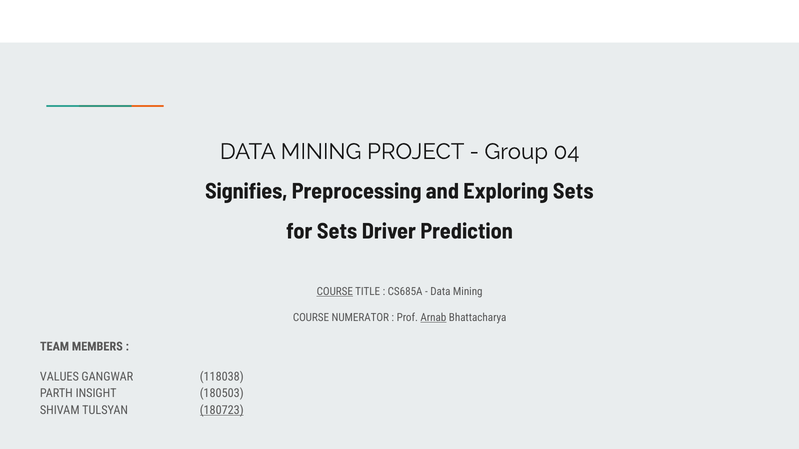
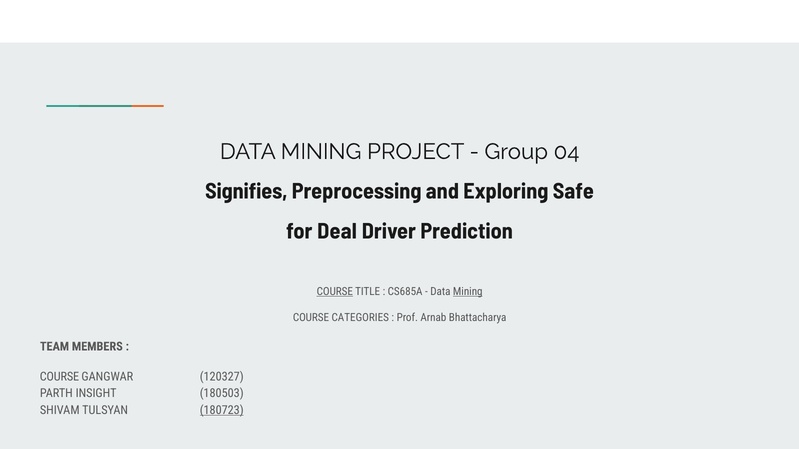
Exploring Sets: Sets -> Safe (573, 192)
for Sets: Sets -> Deal (337, 232)
Mining underline: none -> present (468, 292)
NUMERATOR: NUMERATOR -> CATEGORIES (360, 318)
Arnab underline: present -> none (433, 318)
VALUES: VALUES -> COURSE (59, 377)
118038: 118038 -> 120327 (222, 377)
